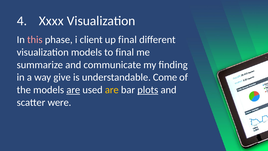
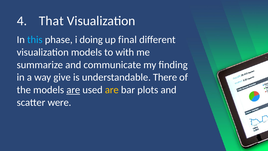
Xxxx: Xxxx -> That (51, 21)
this colour: pink -> light blue (35, 40)
client: client -> doing (91, 40)
to final: final -> with (125, 52)
Come: Come -> There (165, 77)
plots underline: present -> none (148, 90)
